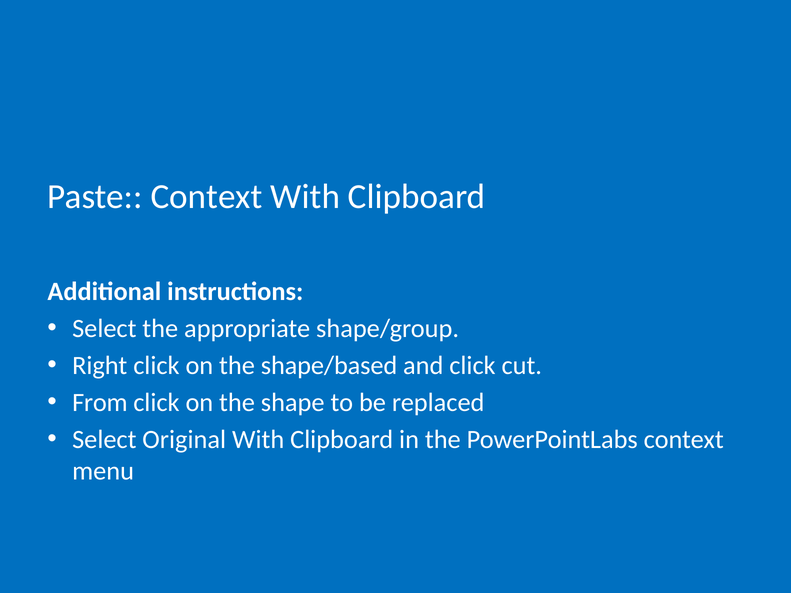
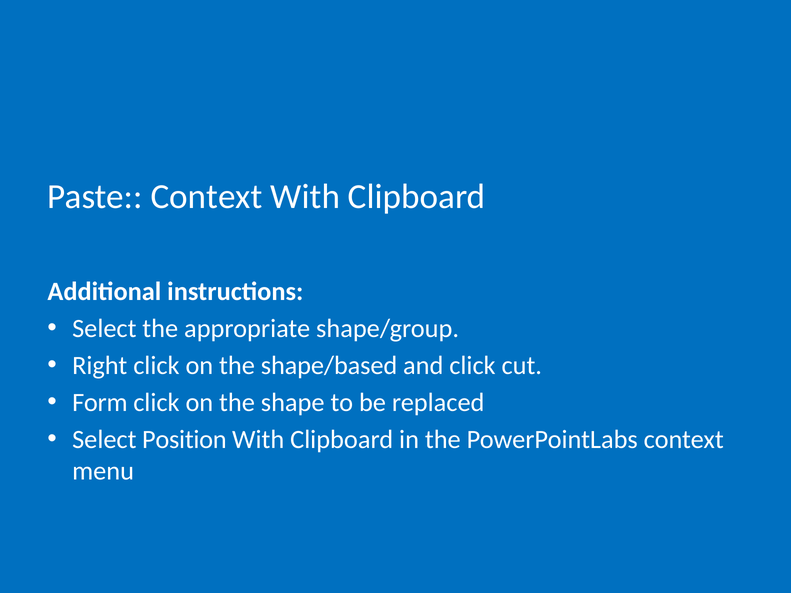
From: From -> Form (100, 403)
Original: Original -> Position (184, 439)
